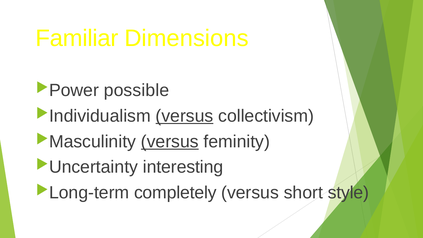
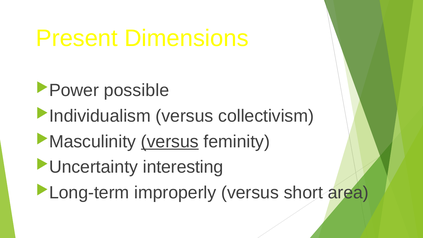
Familiar: Familiar -> Present (77, 38)
versus underline: present -> none (185, 116)
completely: completely -> improperly (175, 193)
style: style -> area (348, 193)
